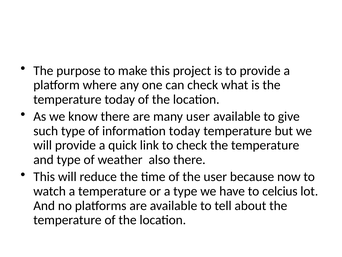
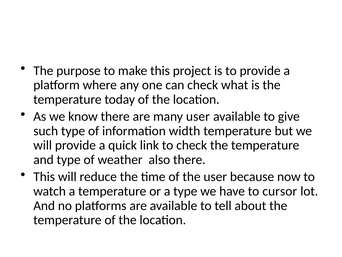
information today: today -> width (185, 131)
celcius: celcius -> cursor (280, 191)
